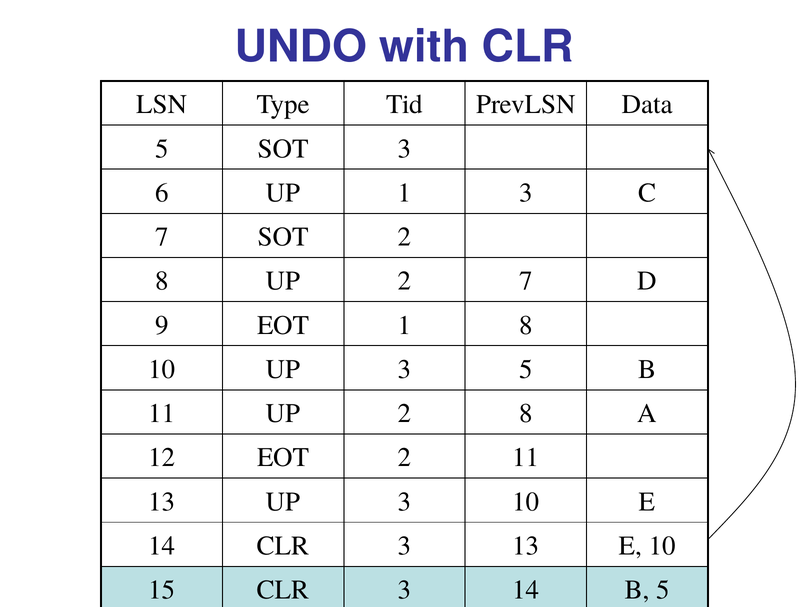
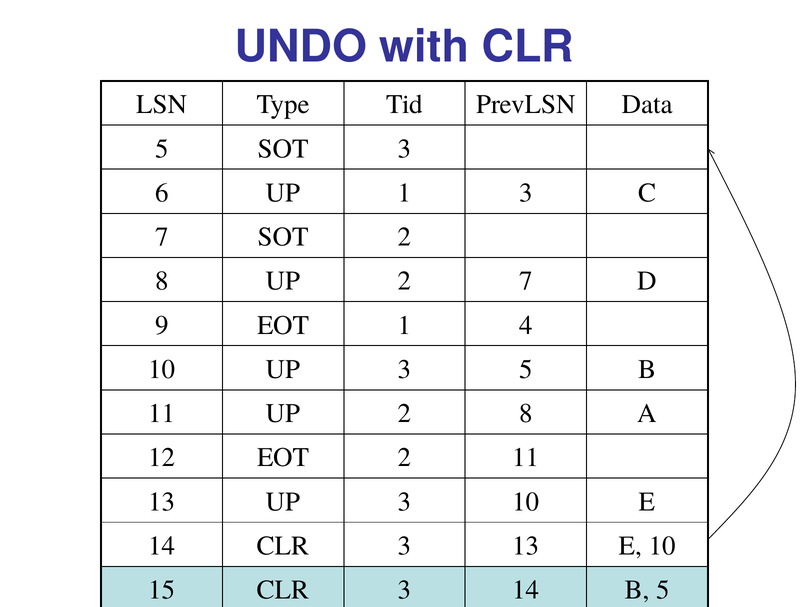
1 8: 8 -> 4 (526, 325)
